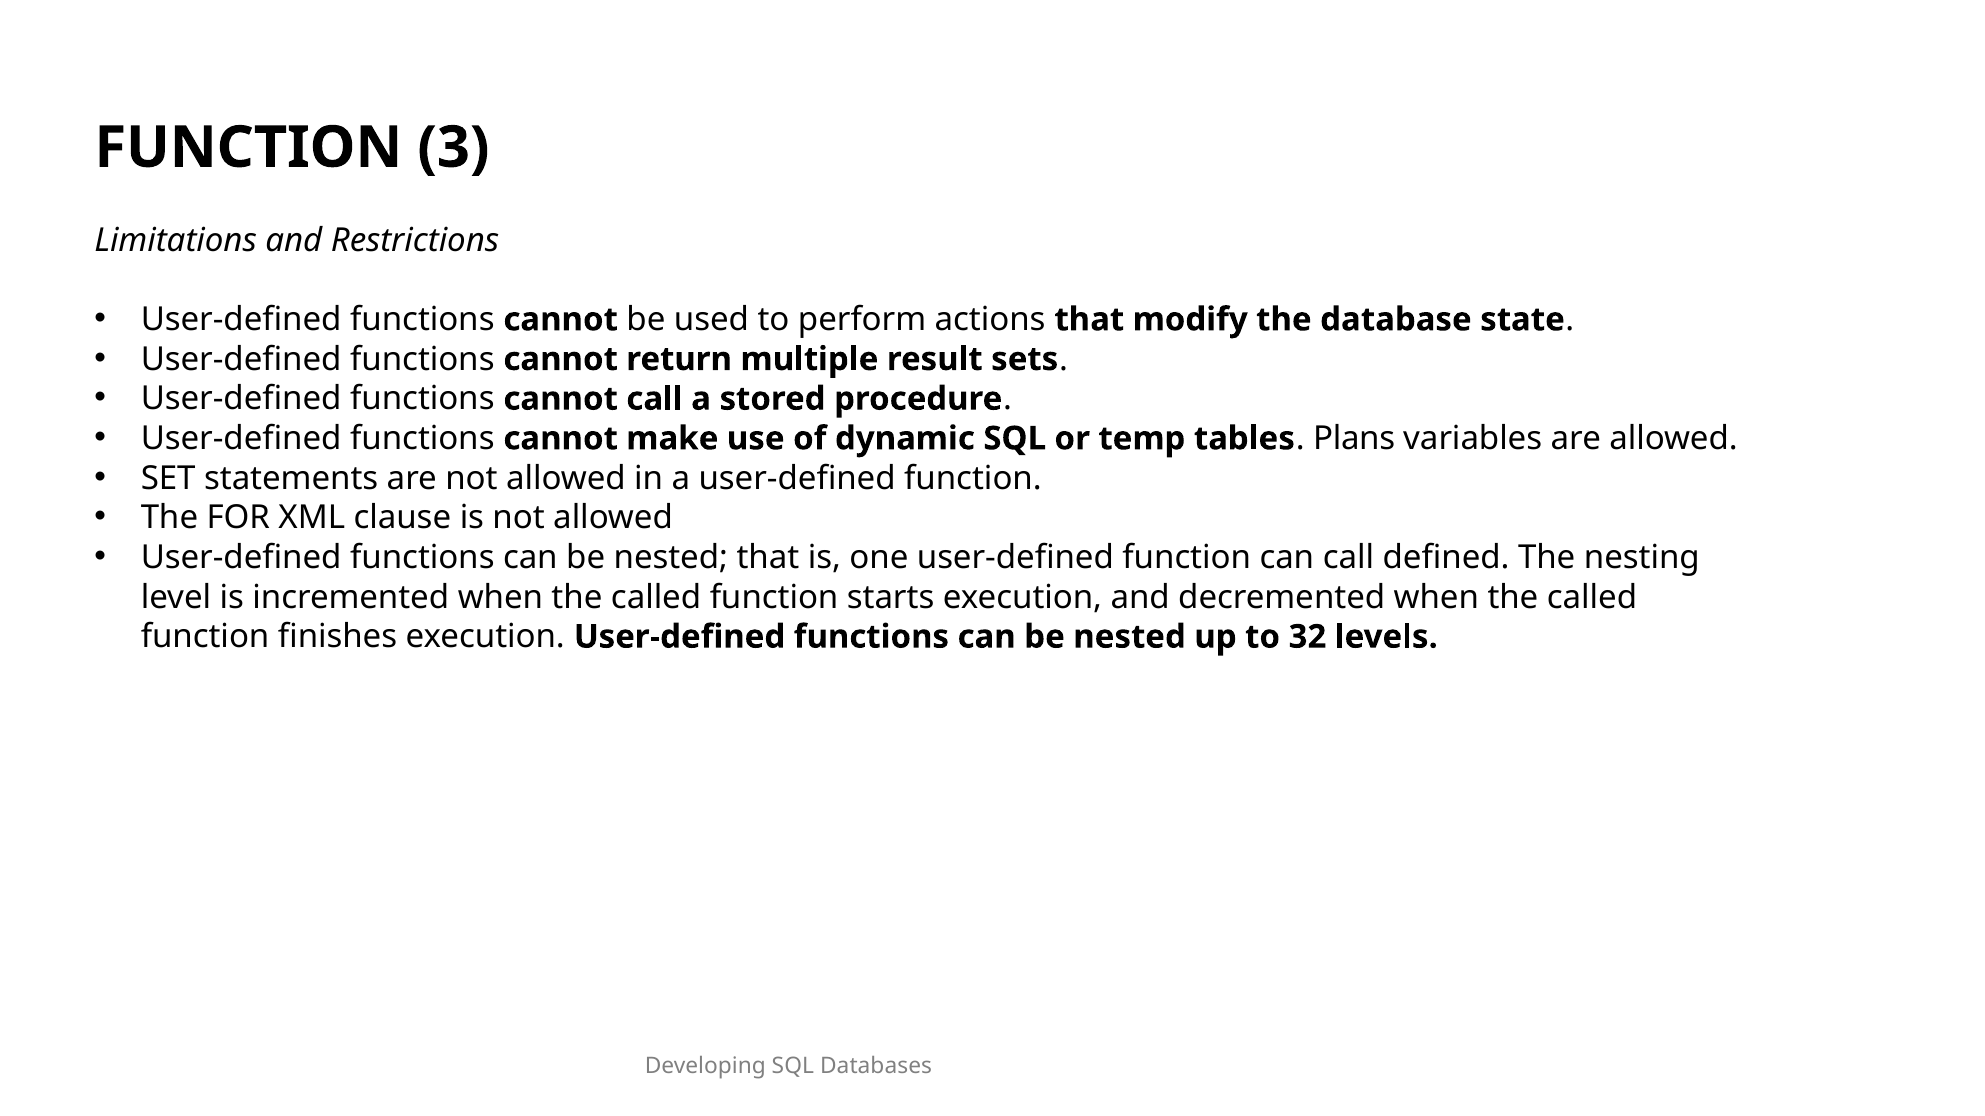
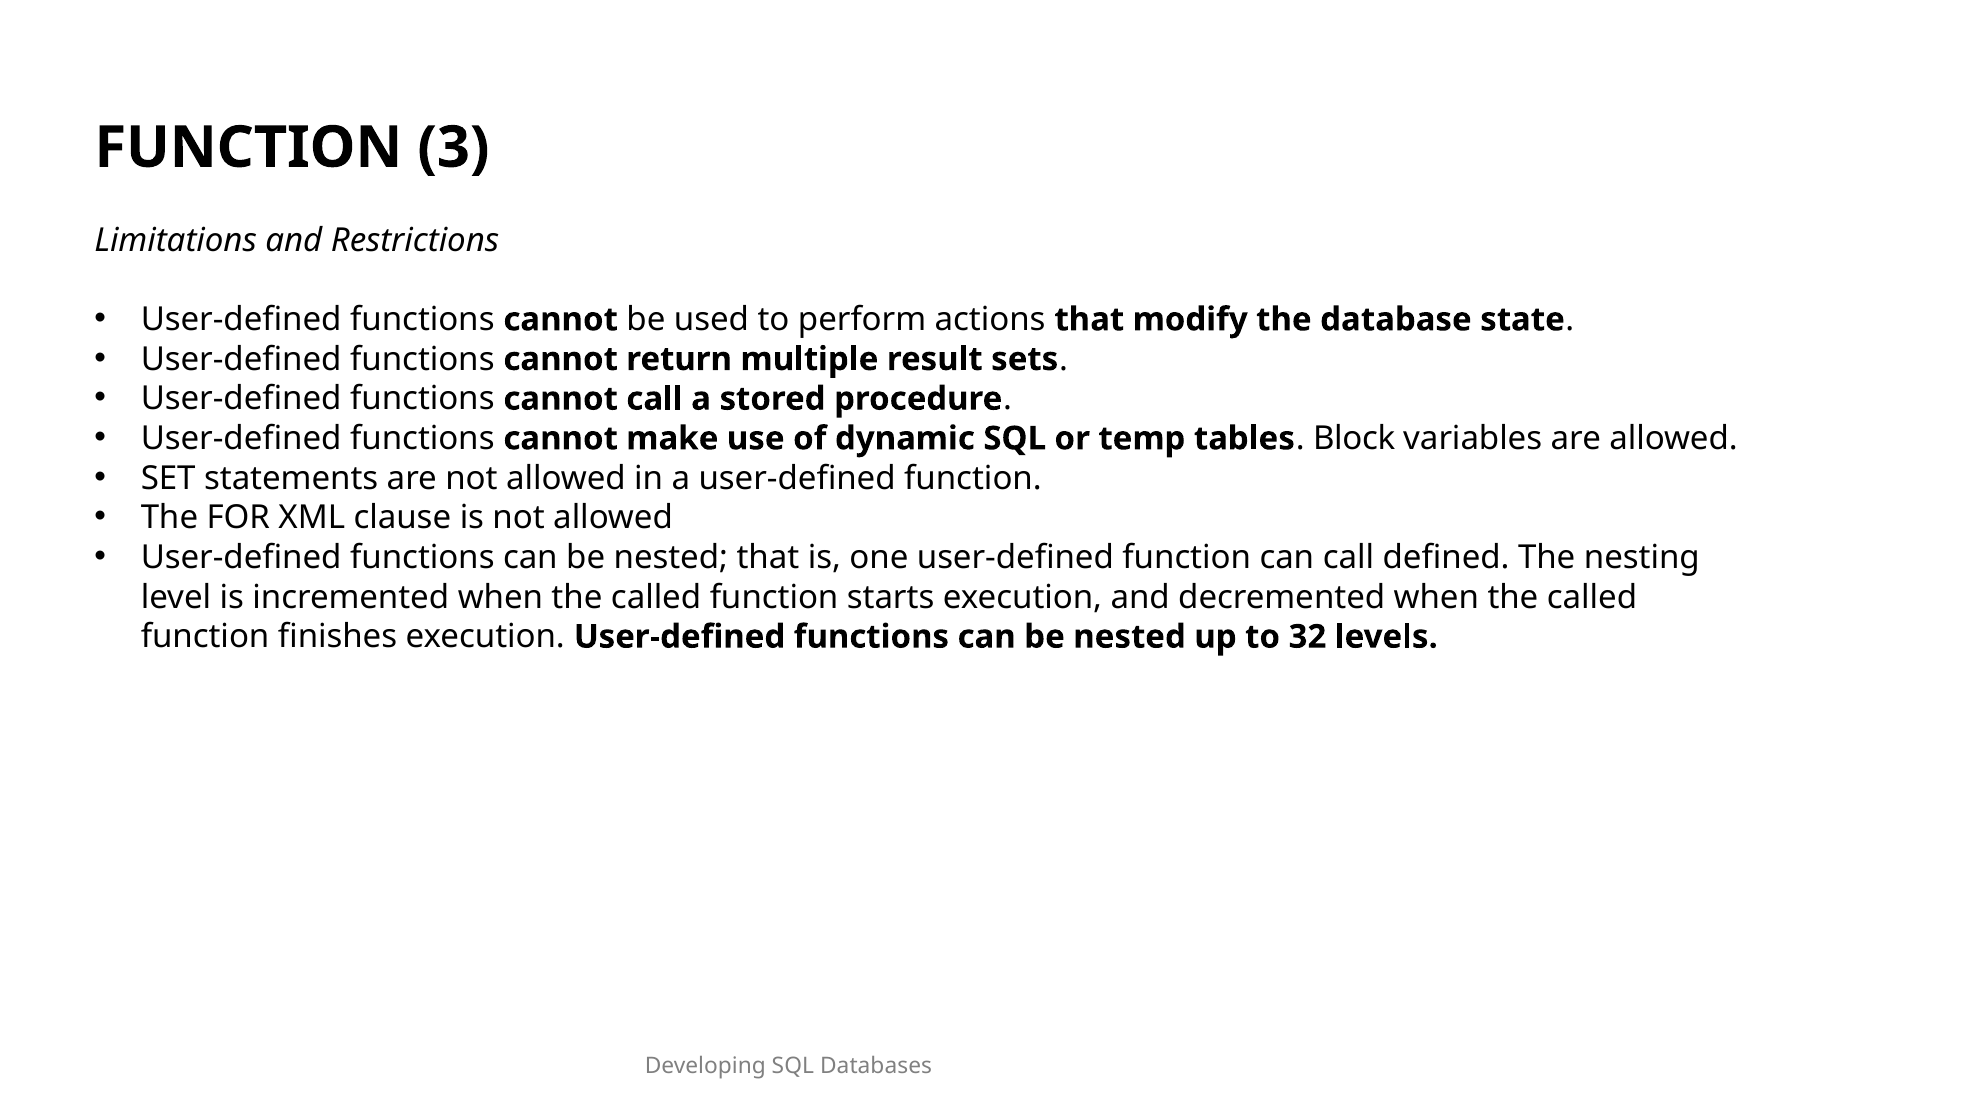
Plans: Plans -> Block (1354, 439)
